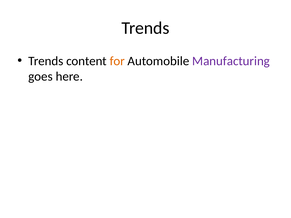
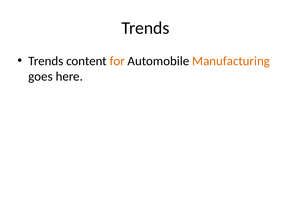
Manufacturing colour: purple -> orange (231, 61)
